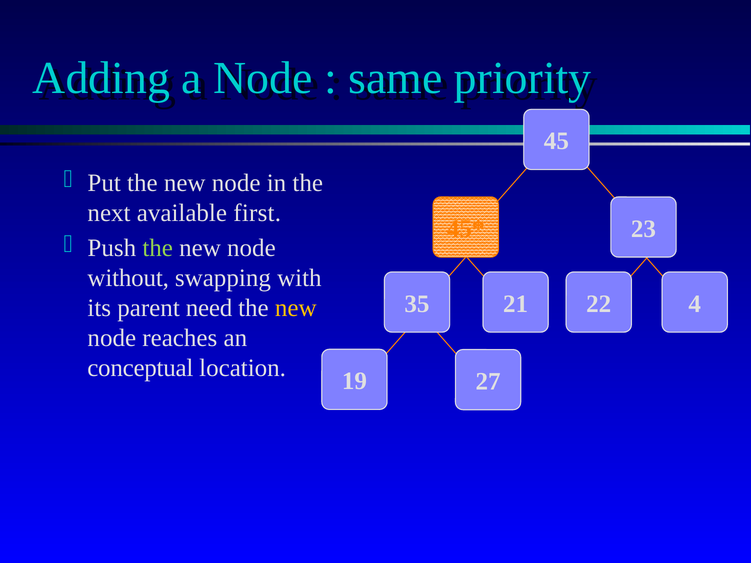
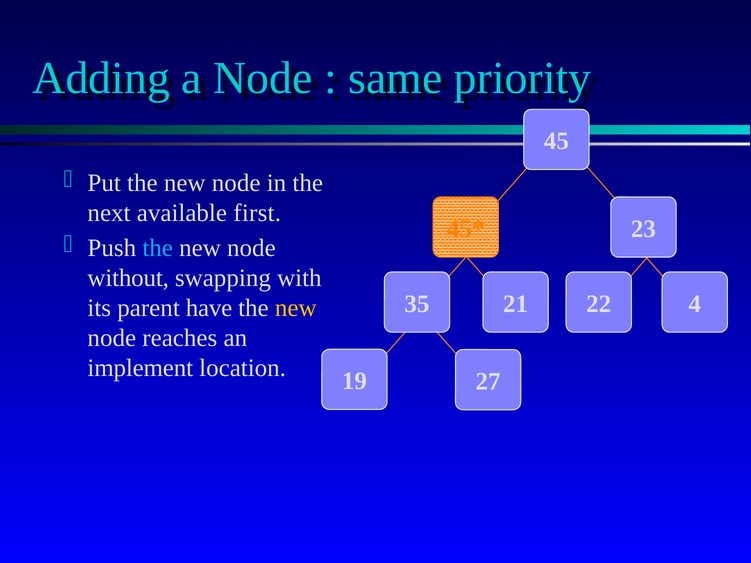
the colour: light green -> light blue (158, 248)
need: need -> have (209, 308)
conceptual: conceptual -> implement (140, 368)
